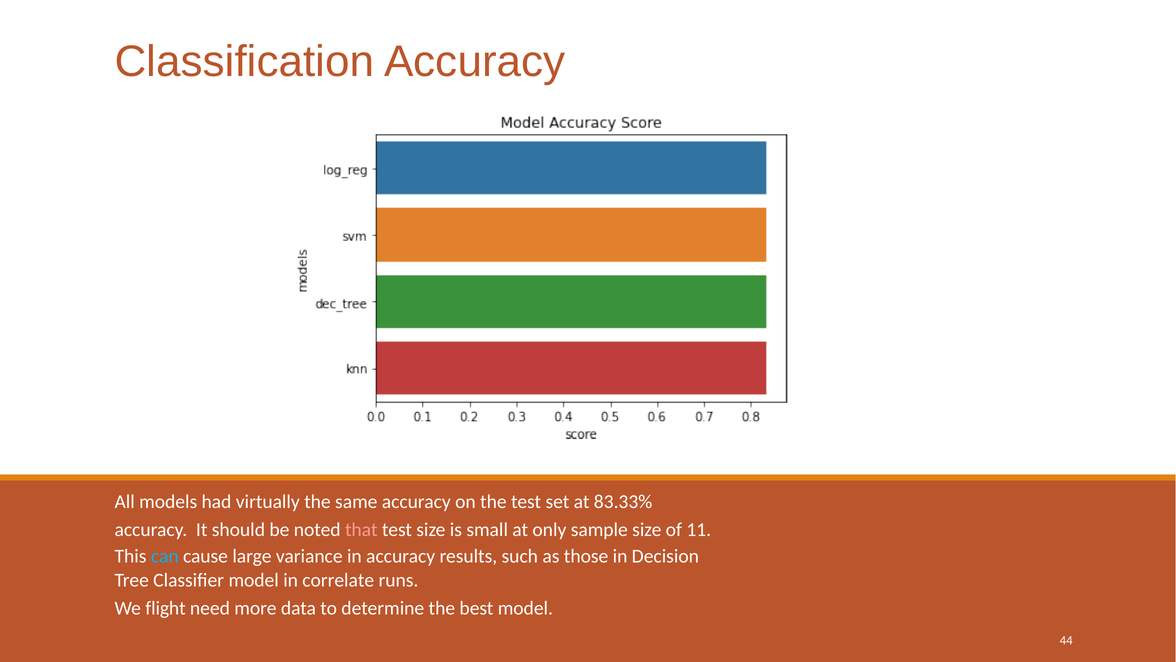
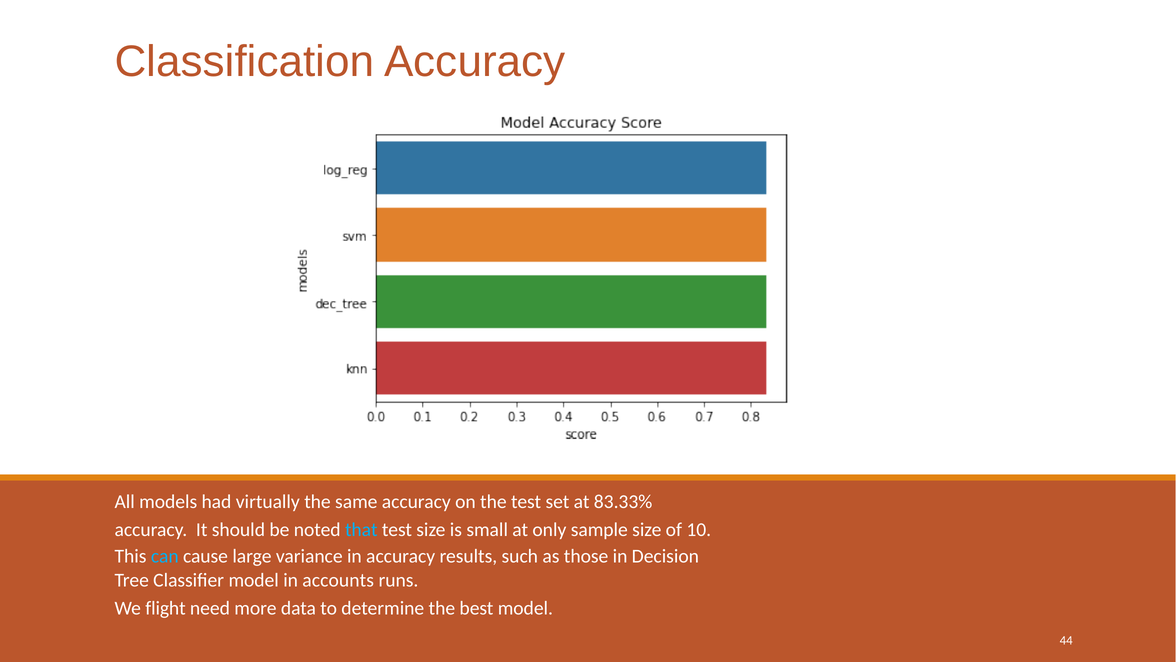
that colour: pink -> light blue (361, 530)
11: 11 -> 10 (699, 530)
correlate: correlate -> accounts (338, 580)
